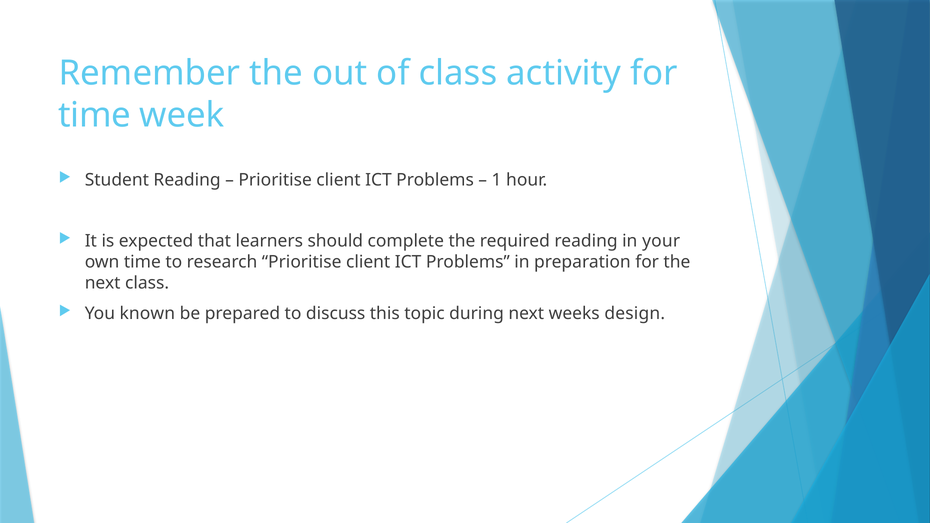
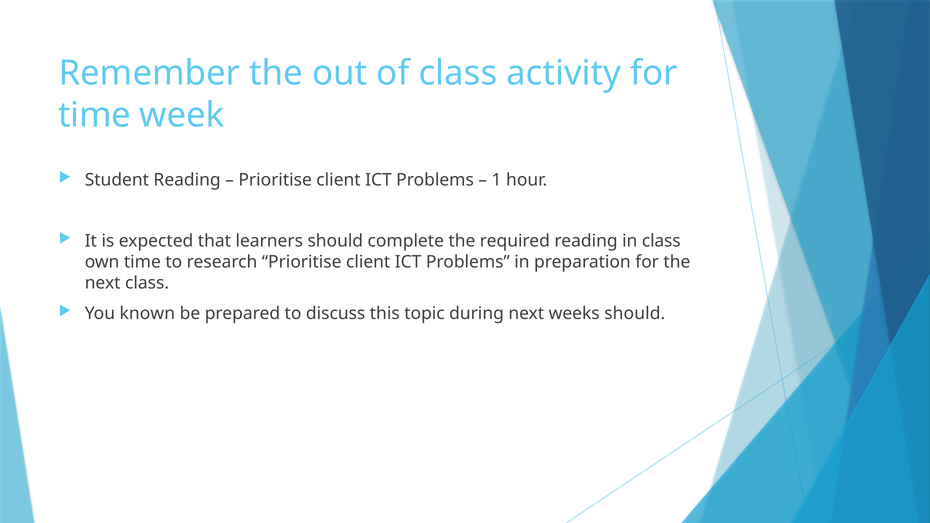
in your: your -> class (661, 241)
weeks design: design -> should (635, 314)
